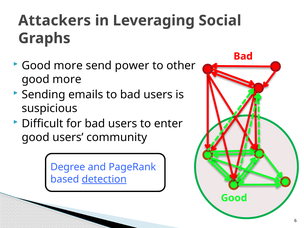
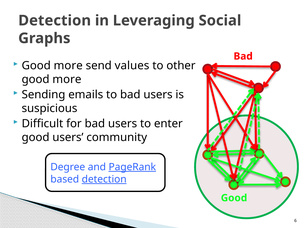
Attackers: Attackers -> Detection (55, 21)
power: power -> values (132, 66)
PageRank underline: none -> present (132, 167)
